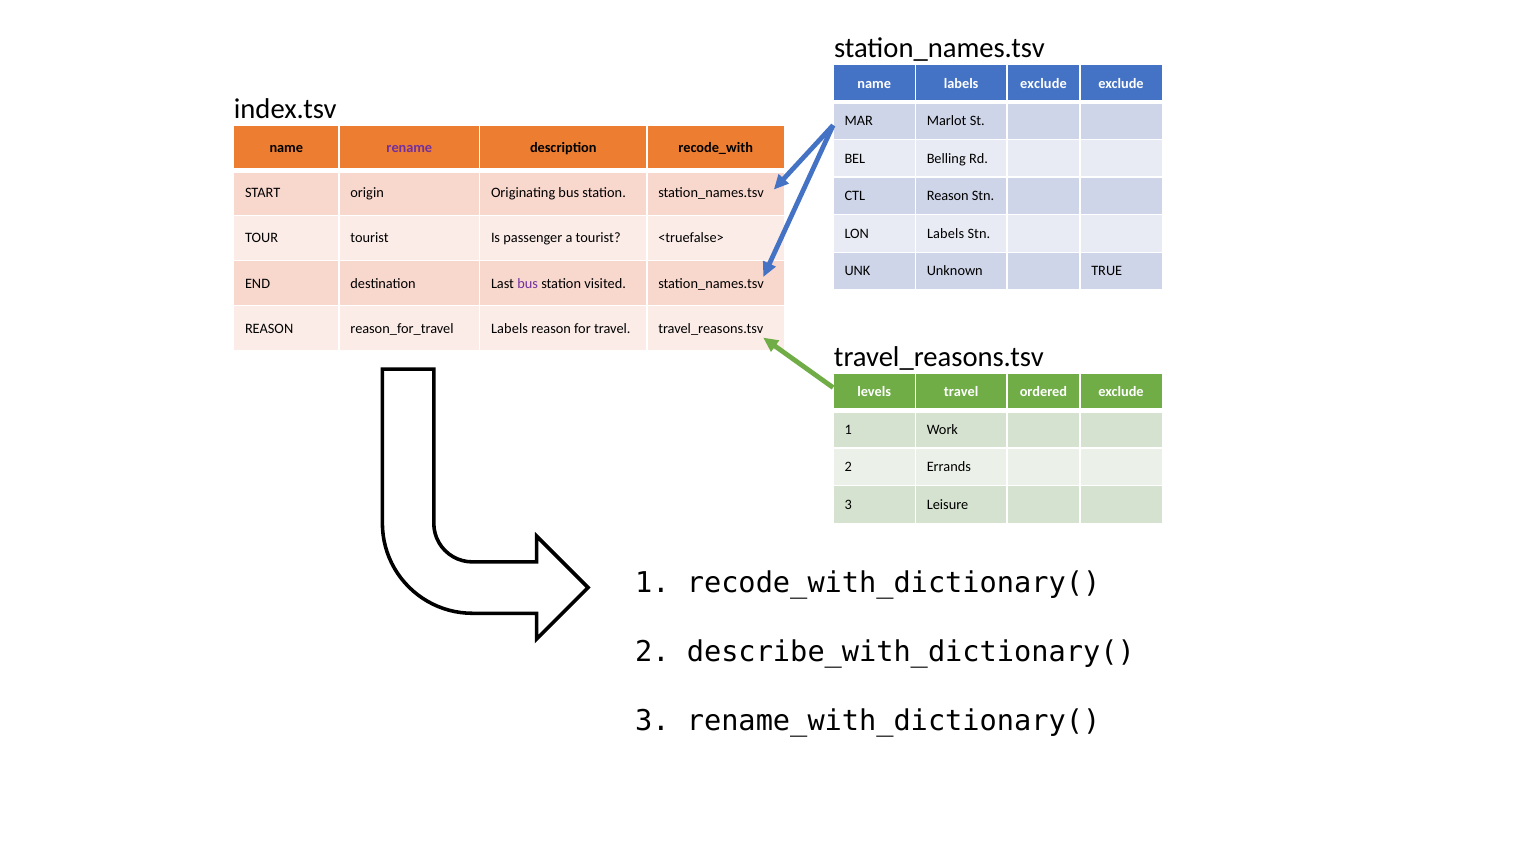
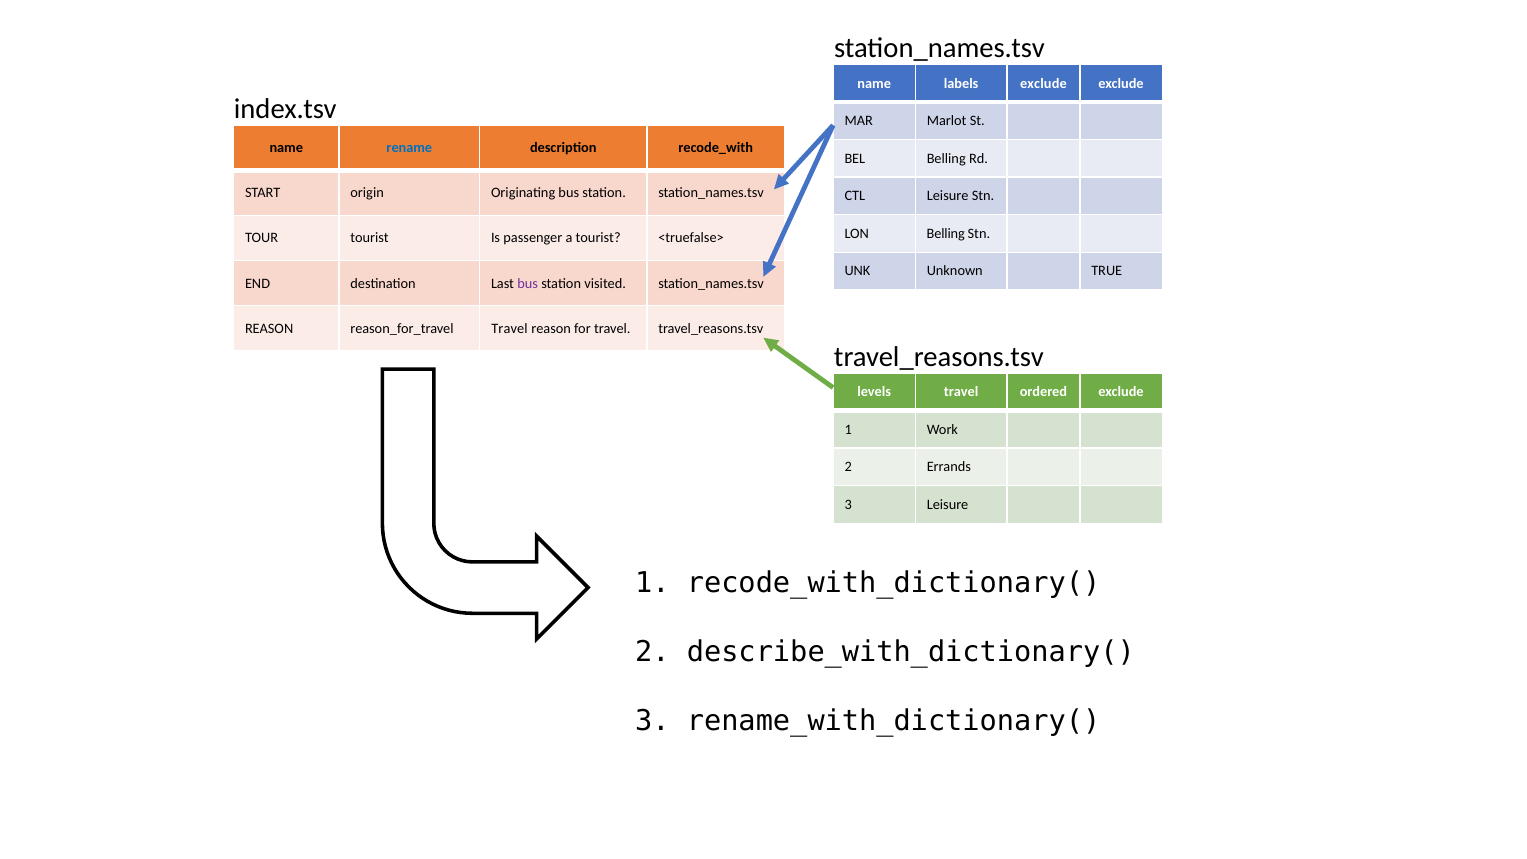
rename colour: purple -> blue (409, 148)
CTL Reason: Reason -> Leisure (948, 196)
LON Labels: Labels -> Belling (946, 234)
Labels: Labels -> Travel (510, 328)
